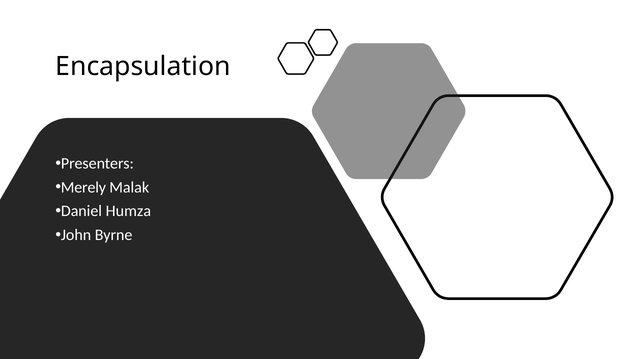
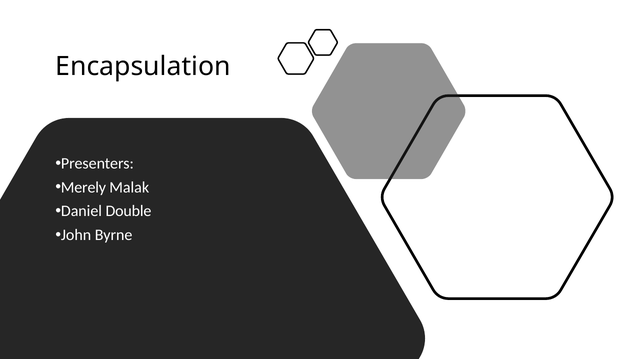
Humza: Humza -> Double (128, 211)
